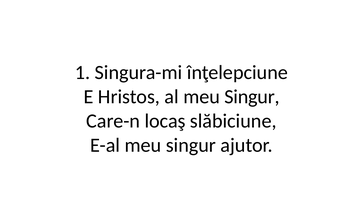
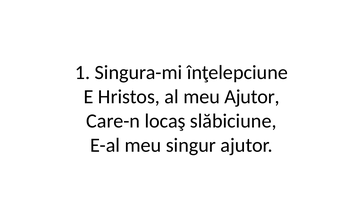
al meu Singur: Singur -> Ajutor (252, 97)
